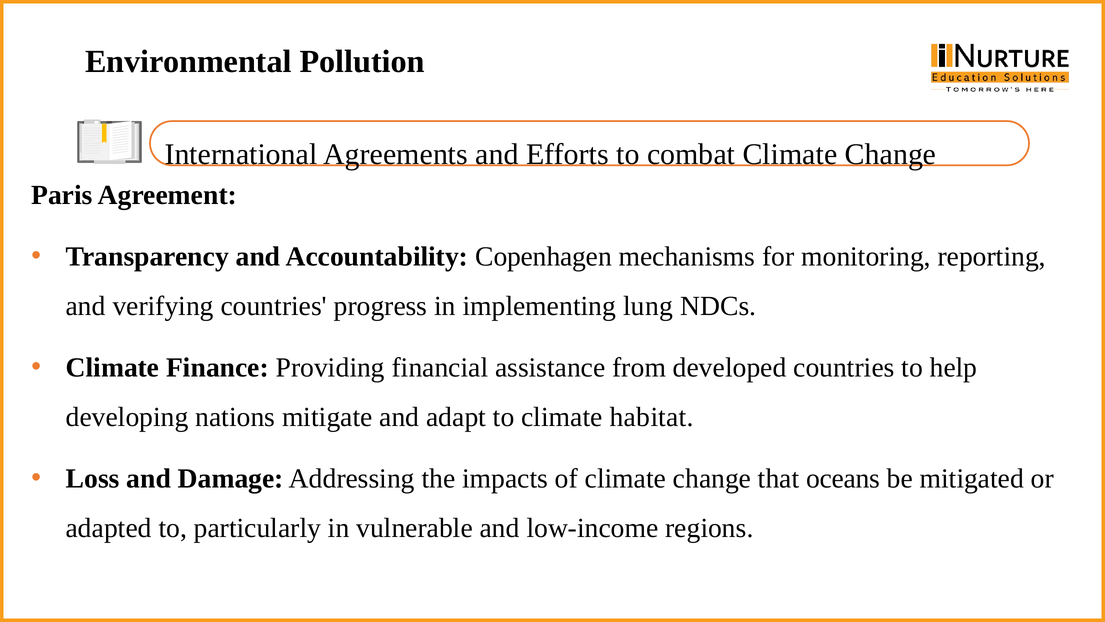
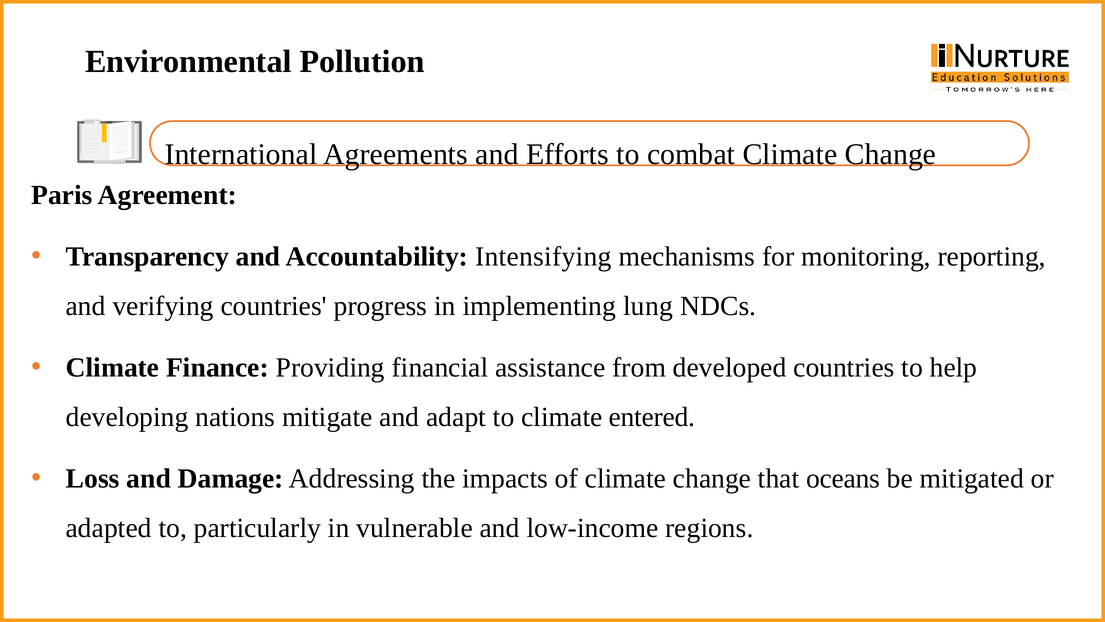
Copenhagen: Copenhagen -> Intensifying (543, 256)
habitat: habitat -> entered (652, 417)
